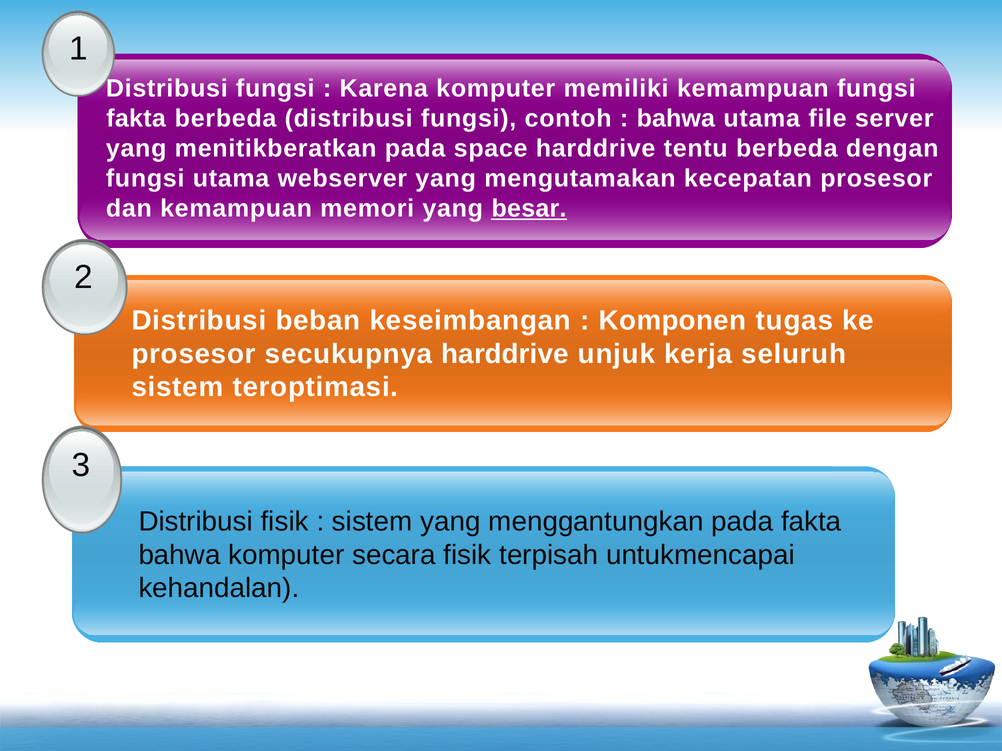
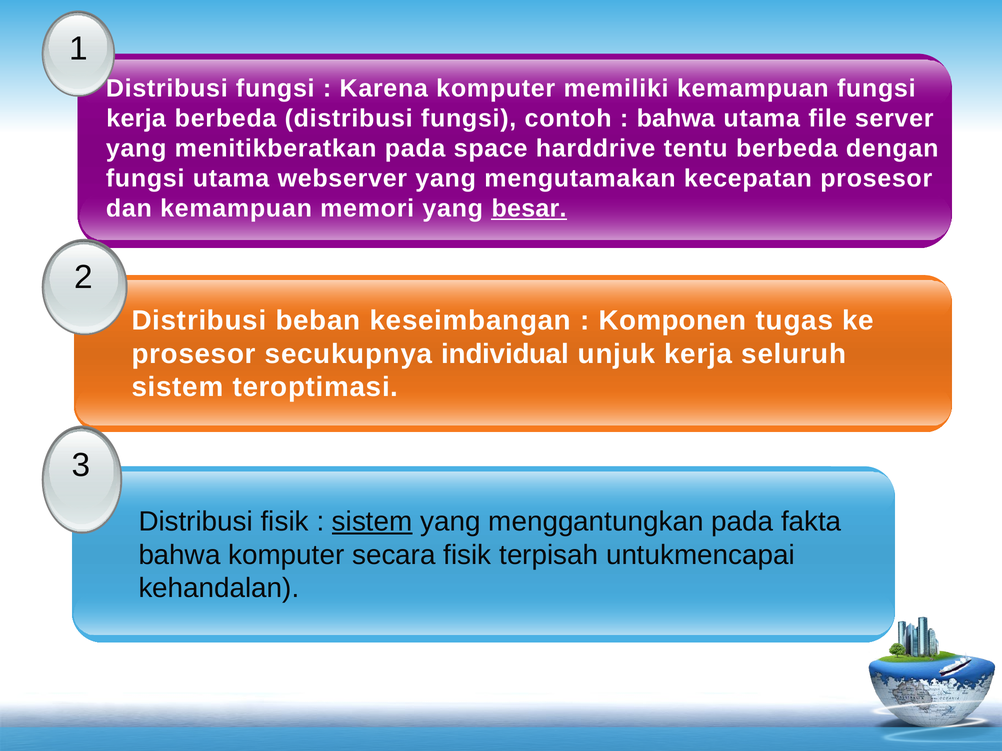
fakta: fakta -> kerja (136, 119)
secukupnya harddrive: harddrive -> individual (505, 354)
sistem underline: none -> present (372, 522)
